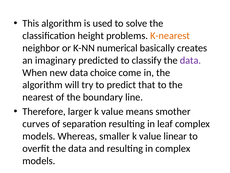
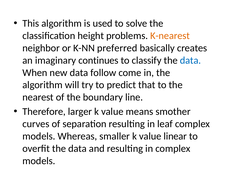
numerical: numerical -> preferred (117, 48)
predicted: predicted -> continues (98, 60)
data colour: purple -> blue (190, 60)
choice: choice -> follow (103, 72)
